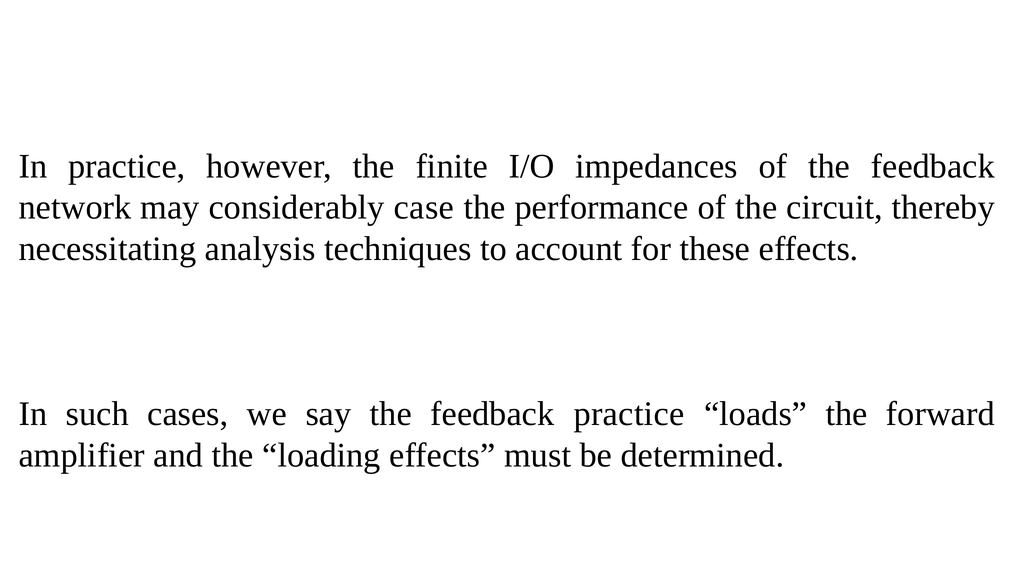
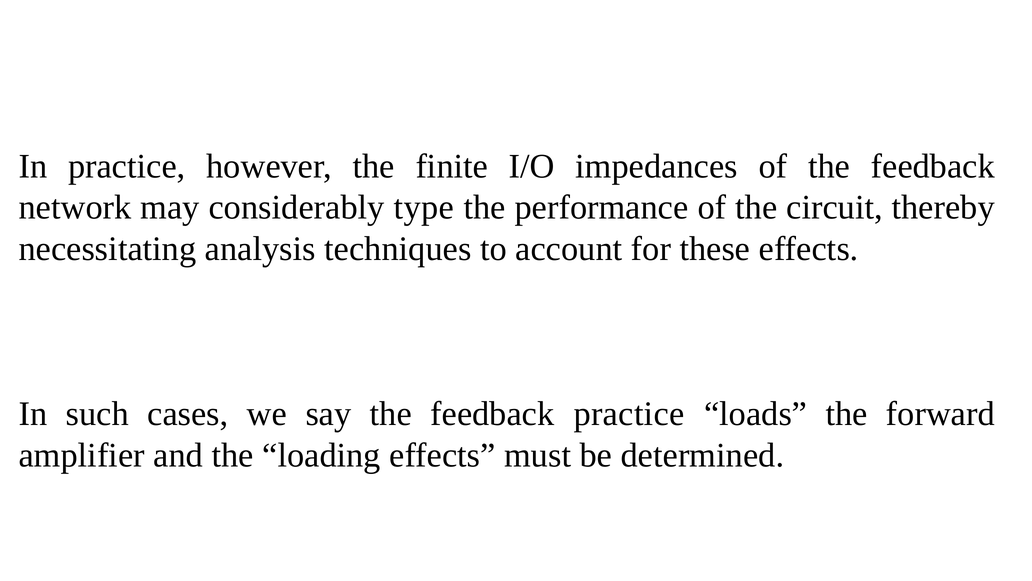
case: case -> type (424, 207)
